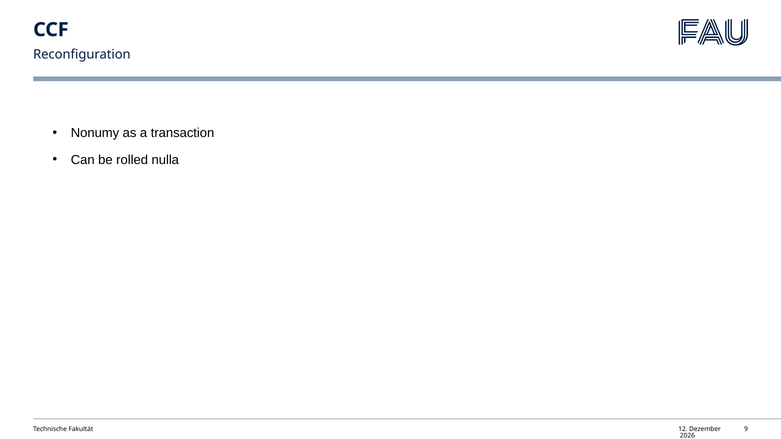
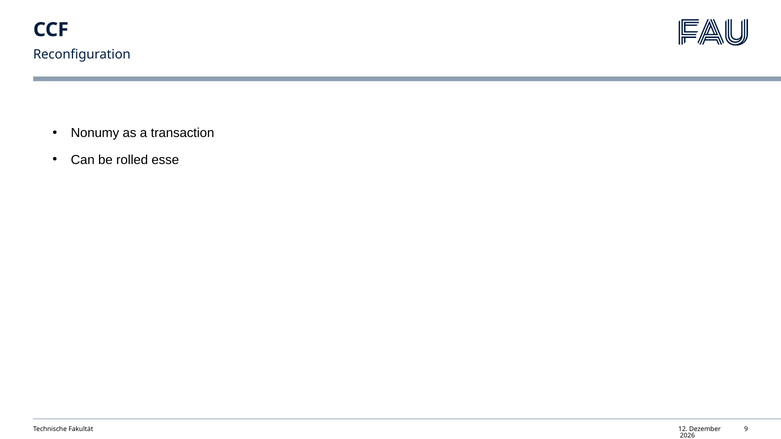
nulla: nulla -> esse (165, 160)
